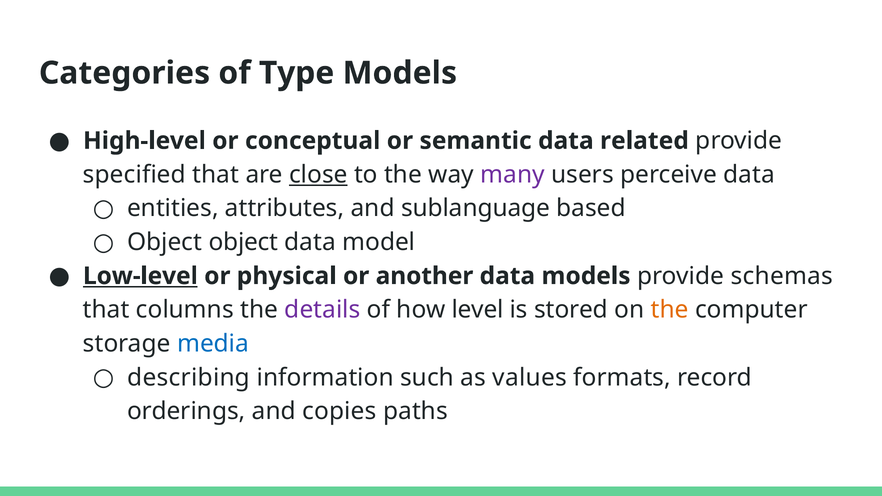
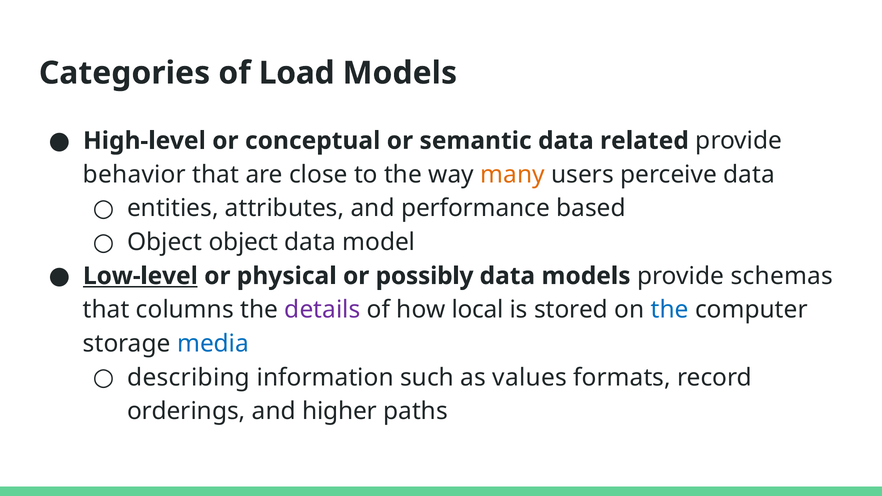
Type: Type -> Load (297, 73)
specified: specified -> behavior (134, 175)
close underline: present -> none (318, 175)
many colour: purple -> orange (513, 175)
sublanguage: sublanguage -> performance (476, 208)
another: another -> possibly (425, 276)
level: level -> local (478, 310)
the colour: orange -> blue (670, 310)
copies: copies -> higher (340, 411)
